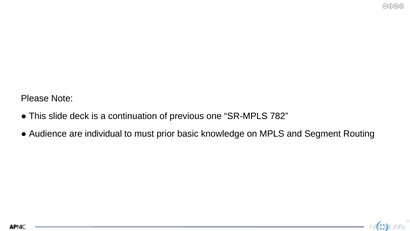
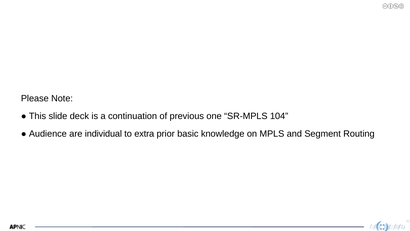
782: 782 -> 104 (279, 116)
must: must -> extra (144, 134)
